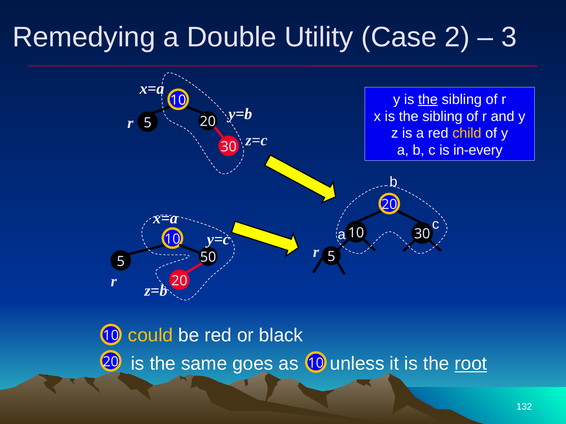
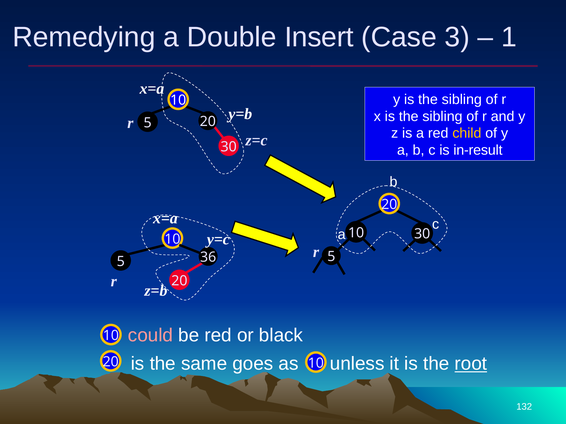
Utility: Utility -> Insert (319, 37)
2: 2 -> 3 (457, 37)
3: 3 -> 1 (509, 37)
the underline: present -> none (428, 100)
in-every: in-every -> in-result (478, 150)
50: 50 -> 36 (208, 258)
could colour: yellow -> pink (151, 336)
